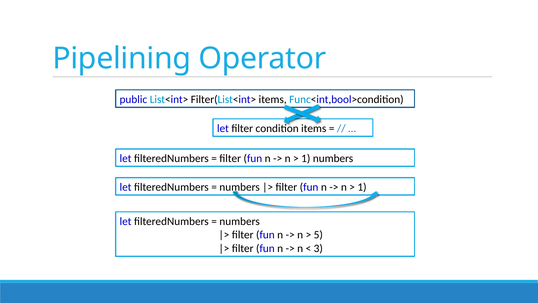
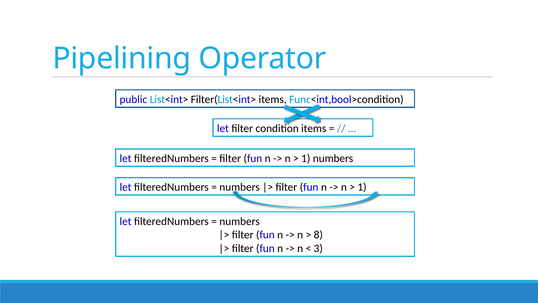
5: 5 -> 8 (318, 235)
